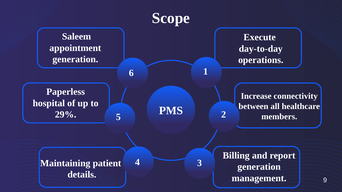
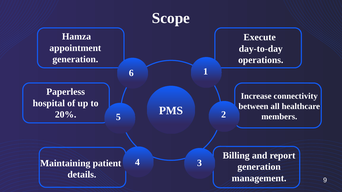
Saleem: Saleem -> Hamza (77, 37)
29%: 29% -> 20% (66, 115)
